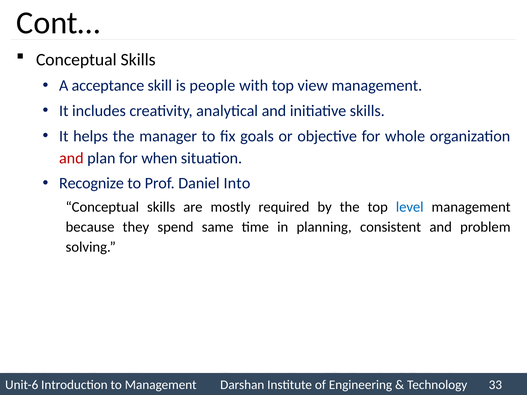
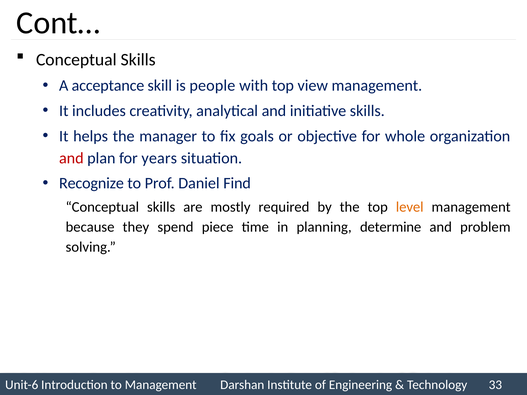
when: when -> years (159, 158)
Into: Into -> Find (237, 183)
level colour: blue -> orange (410, 207)
same: same -> piece (218, 227)
consistent: consistent -> determine (391, 227)
